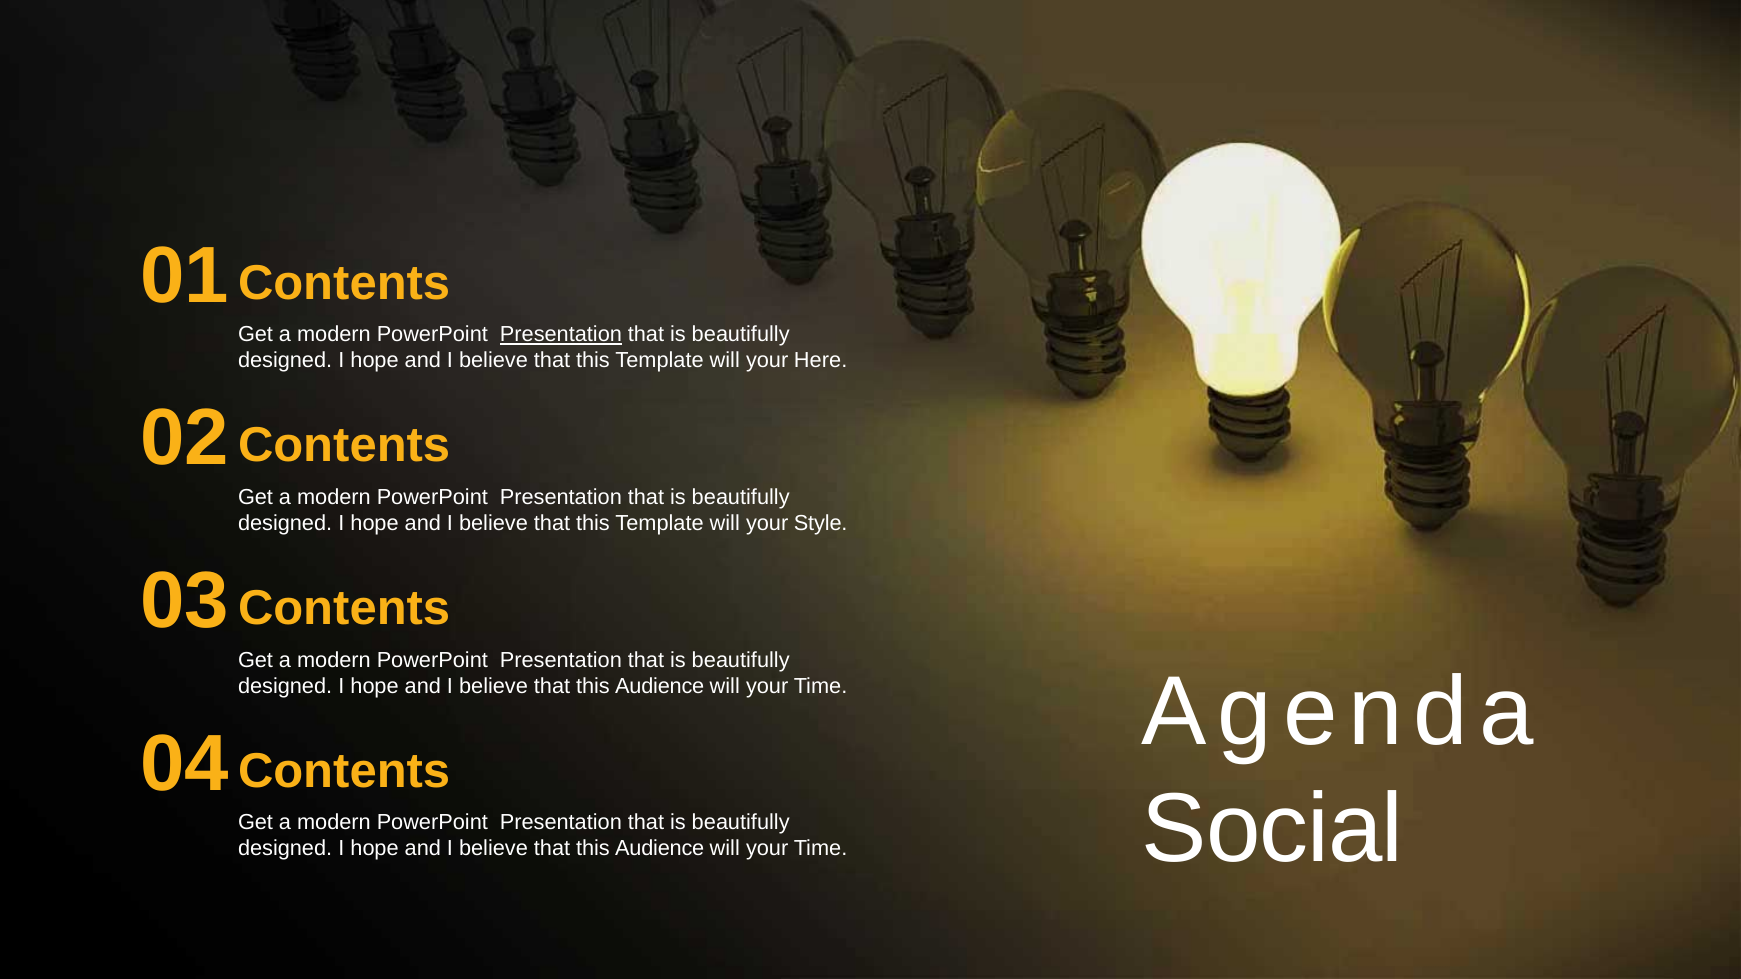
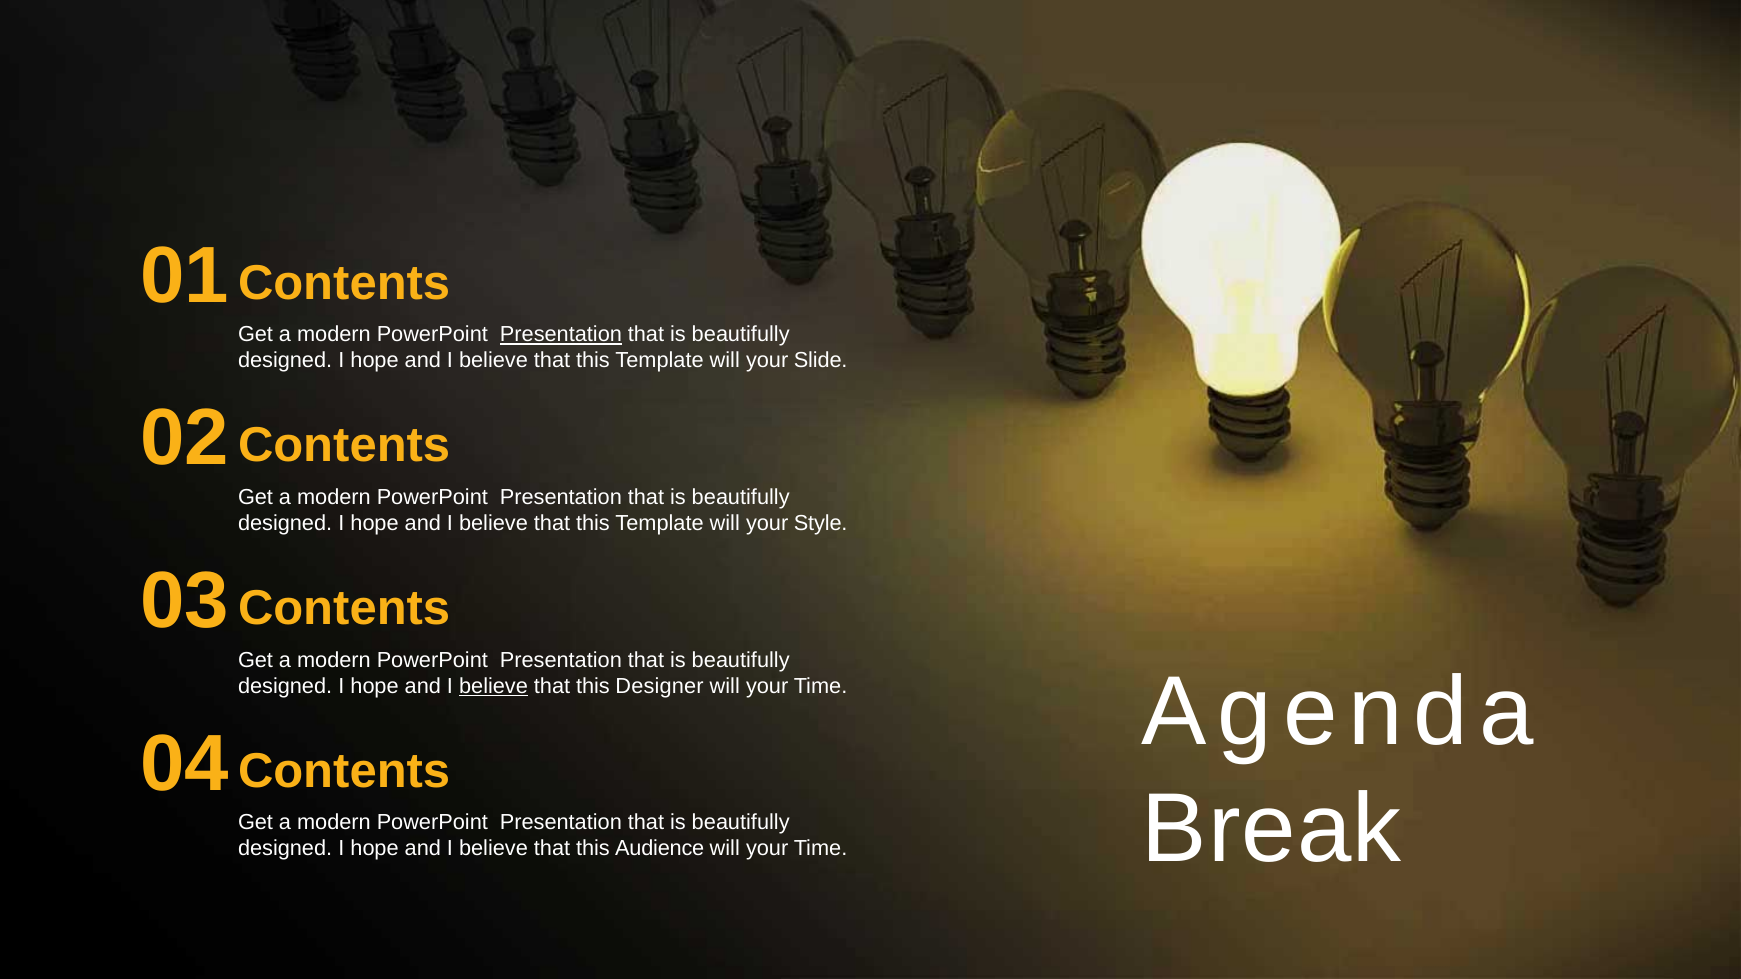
Here: Here -> Slide (821, 361)
believe underline: none -> present (494, 686)
Audience: Audience -> Designer (660, 686)
Social: Social -> Break (1272, 830)
